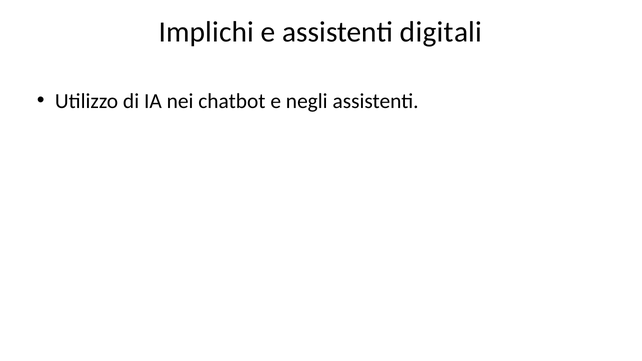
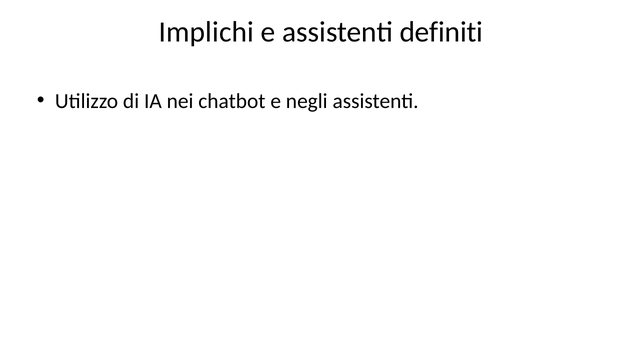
digitali: digitali -> definiti (441, 32)
